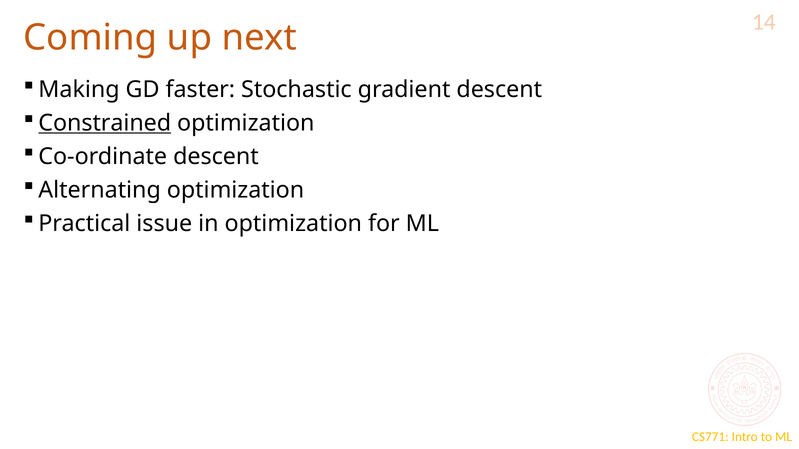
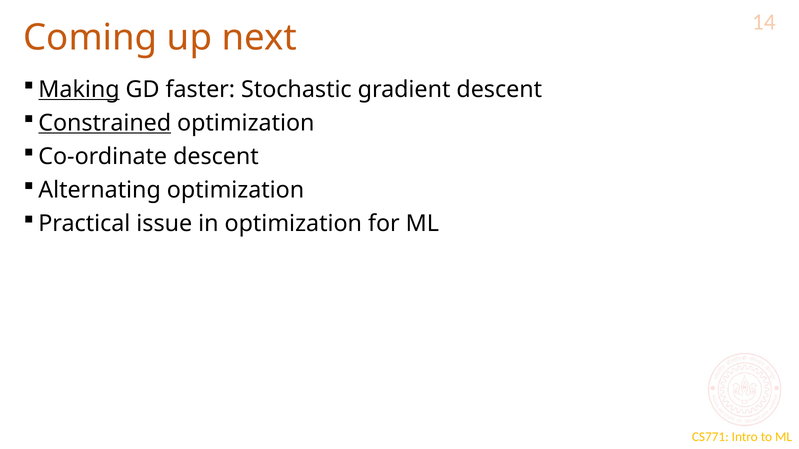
Making underline: none -> present (79, 90)
